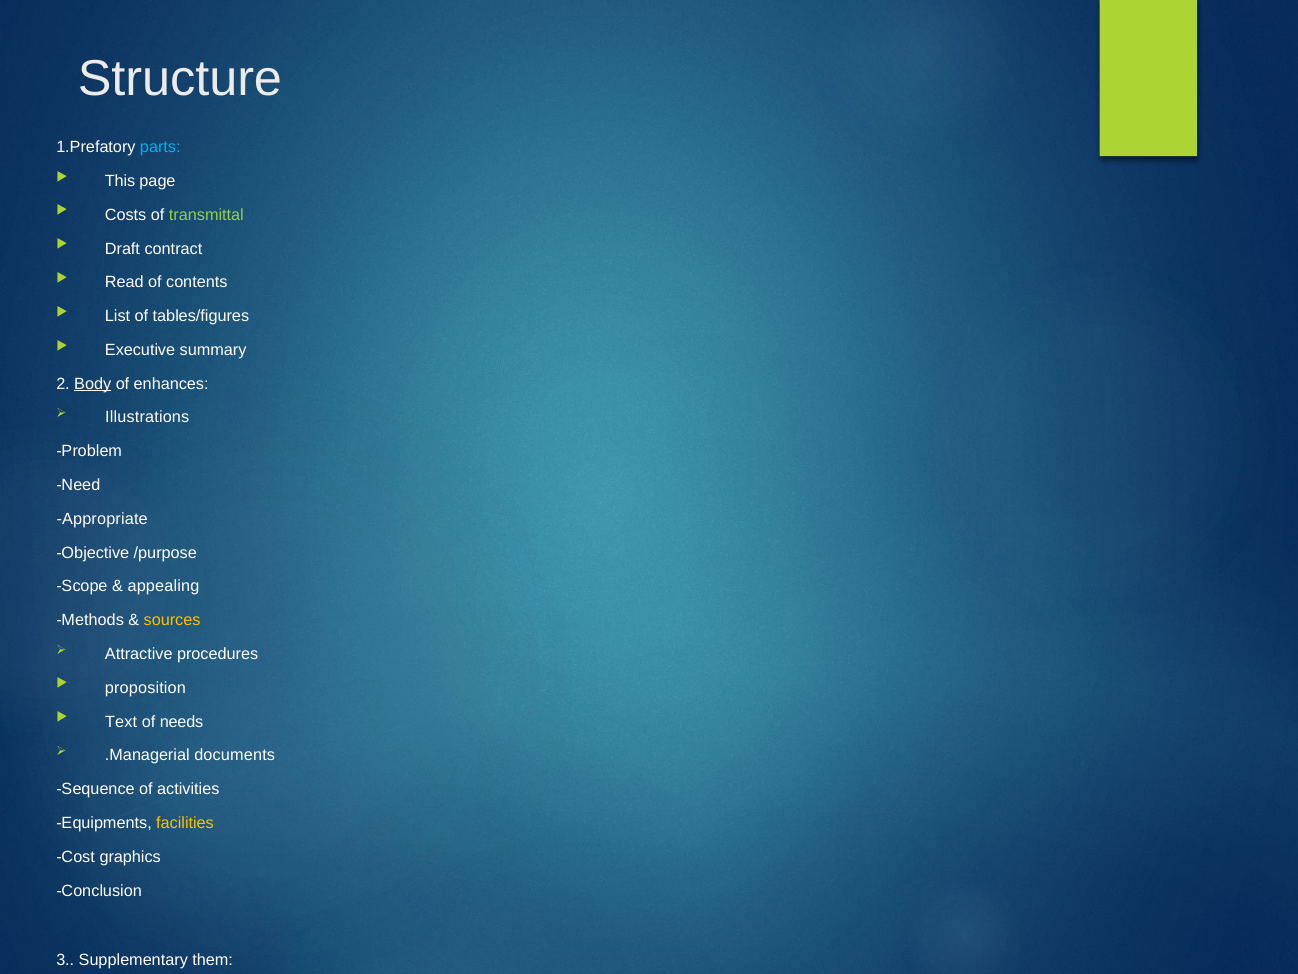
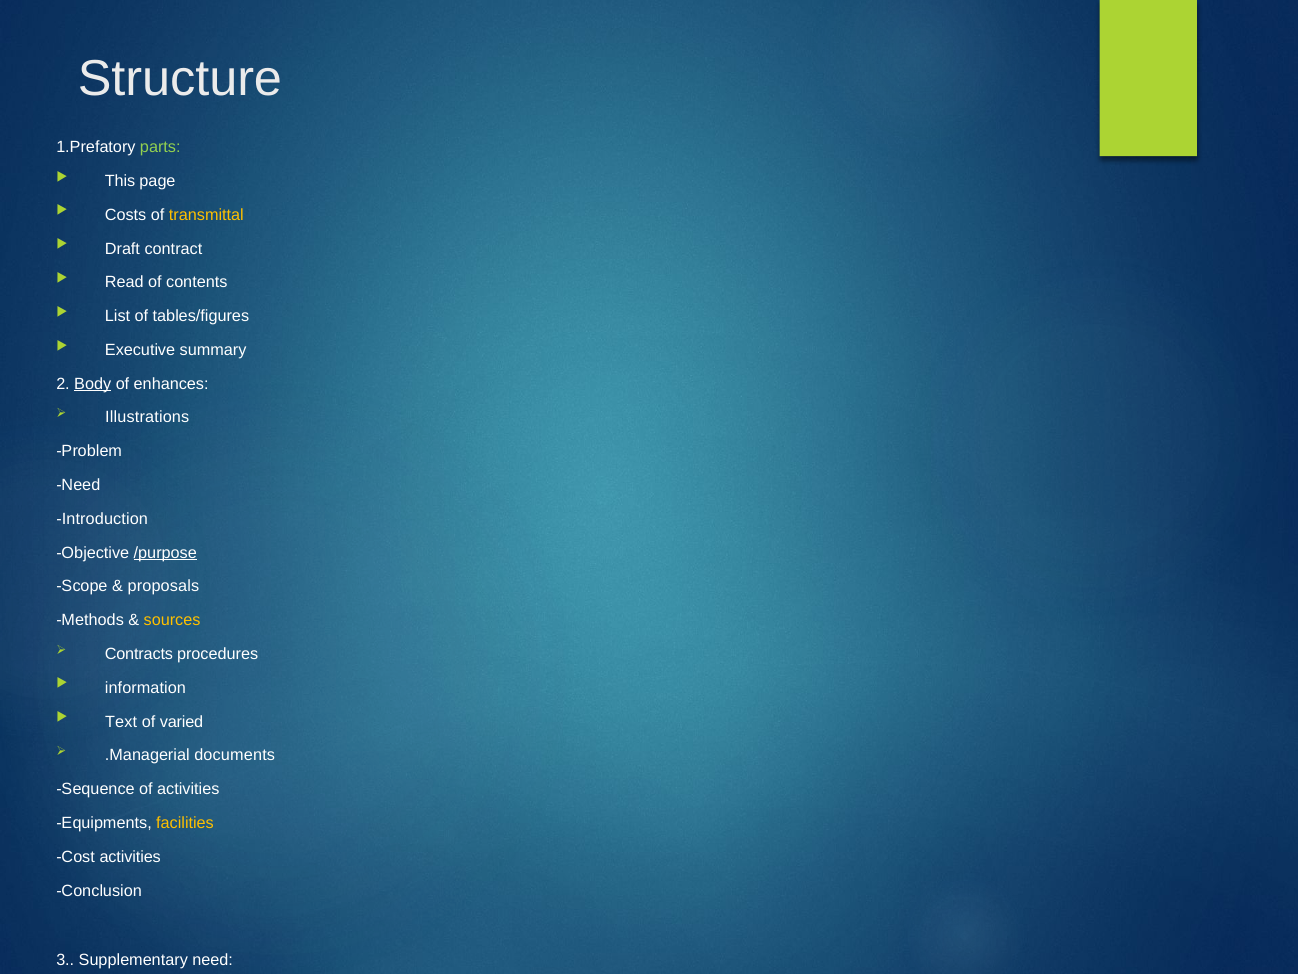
parts colour: light blue -> light green (160, 147)
transmittal colour: light green -> yellow (206, 215)
Appropriate: Appropriate -> Introduction (102, 519)
/purpose underline: none -> present (165, 553)
appealing: appealing -> proposals (163, 586)
Attractive: Attractive -> Contracts (139, 654)
proposition: proposition -> information (145, 688)
needs: needs -> varied (182, 721)
Cost graphics: graphics -> activities (130, 857)
Supplementary them: them -> need (213, 960)
